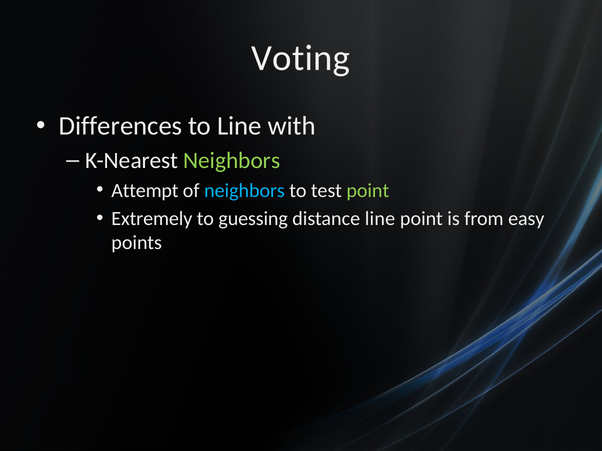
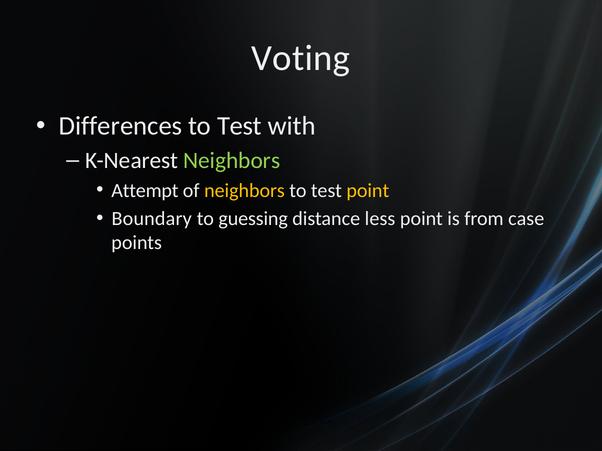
Line: Line -> Test (239, 126)
neighbors colour: light blue -> yellow (244, 191)
point colour: light green -> yellow (368, 191)
Extremely: Extremely -> Boundary (152, 219)
distance line: line -> less (380, 219)
easy: easy -> case (526, 219)
